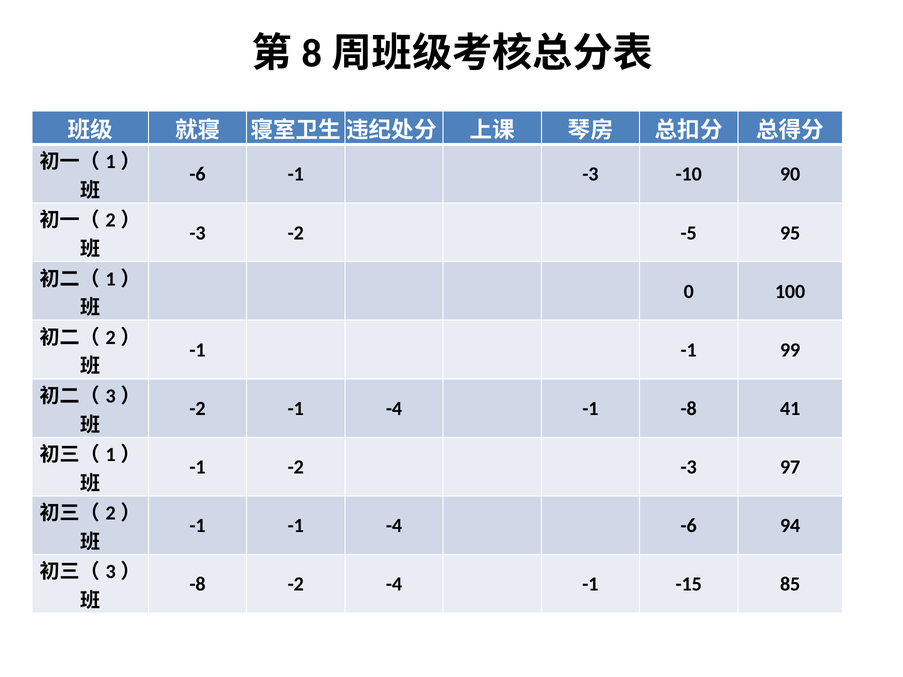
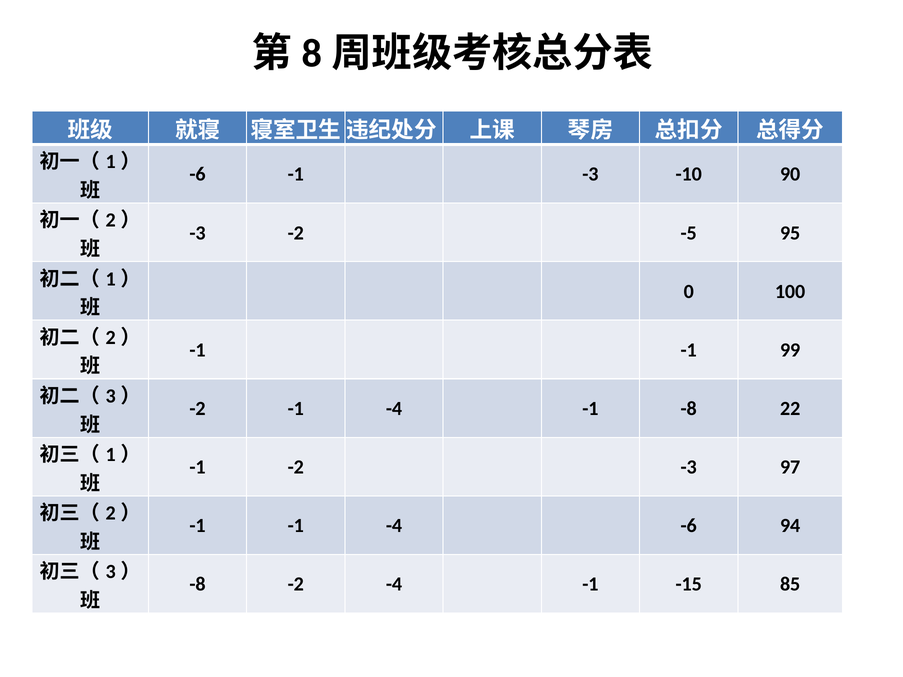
41: 41 -> 22 (790, 409)
